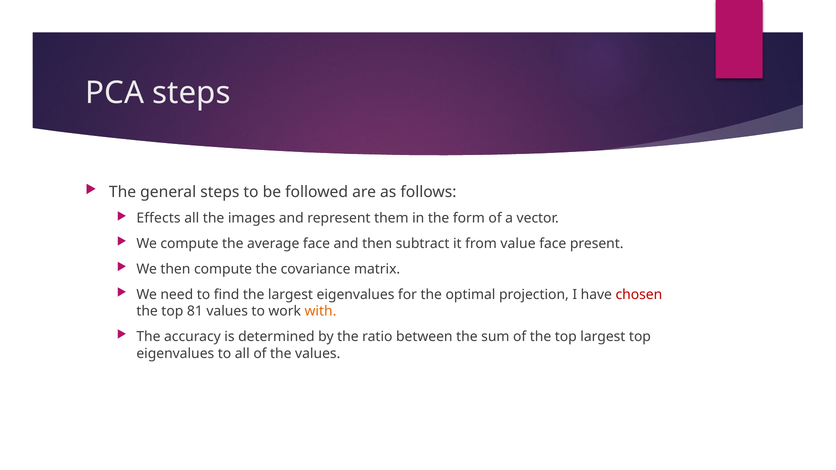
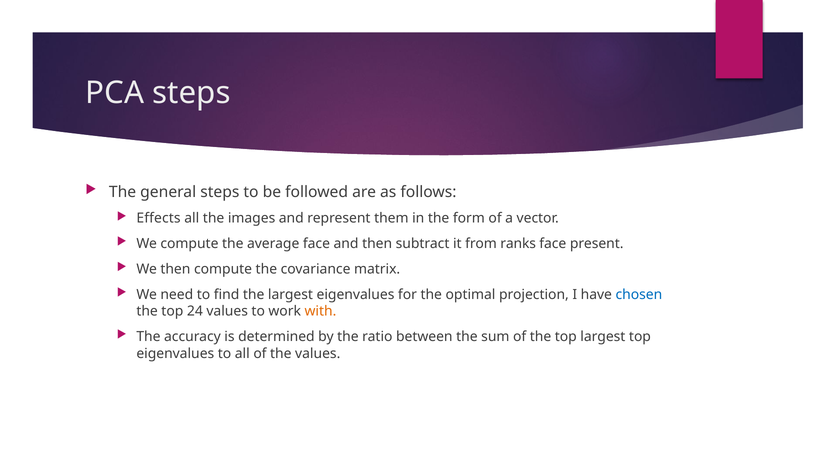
value: value -> ranks (518, 244)
chosen colour: red -> blue (639, 295)
81: 81 -> 24 (195, 311)
